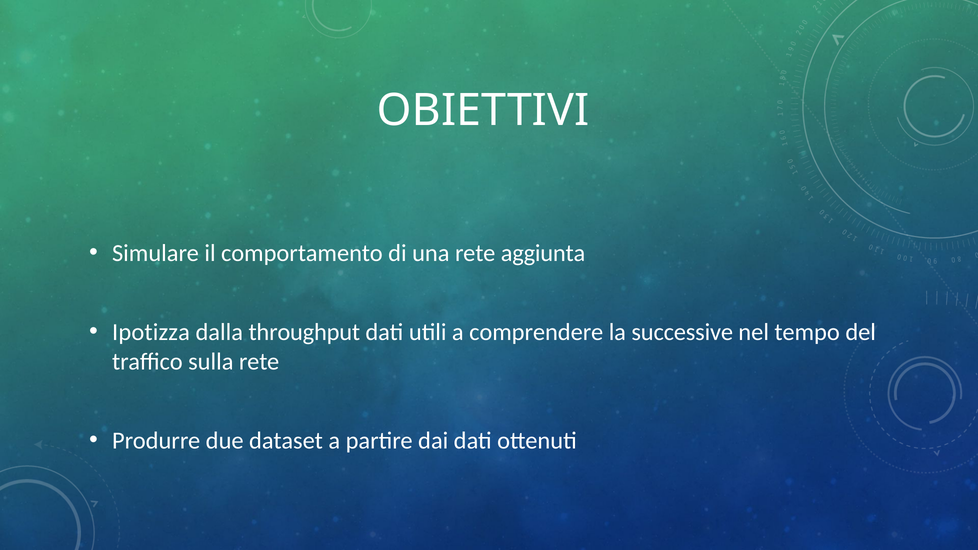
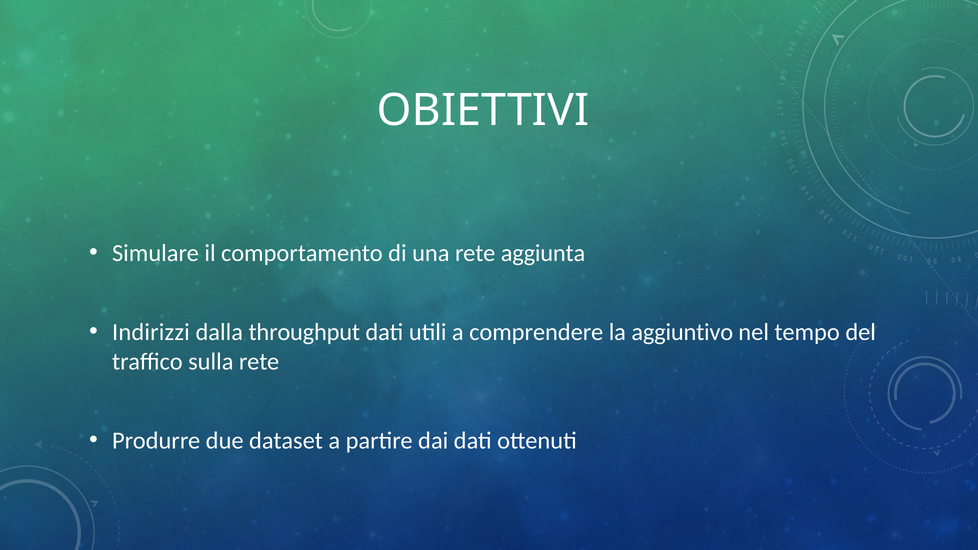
Ipotizza: Ipotizza -> Indirizzi (151, 332)
successive: successive -> aggiuntivo (682, 332)
